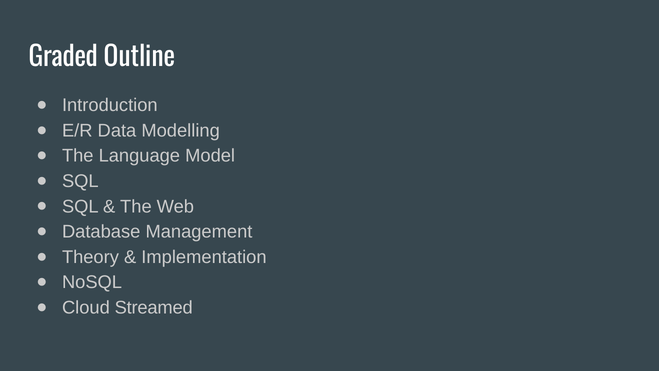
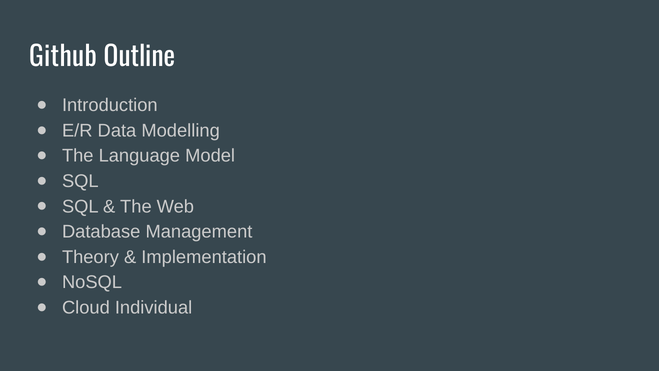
Graded: Graded -> Github (63, 57)
Streamed: Streamed -> Individual (154, 307)
